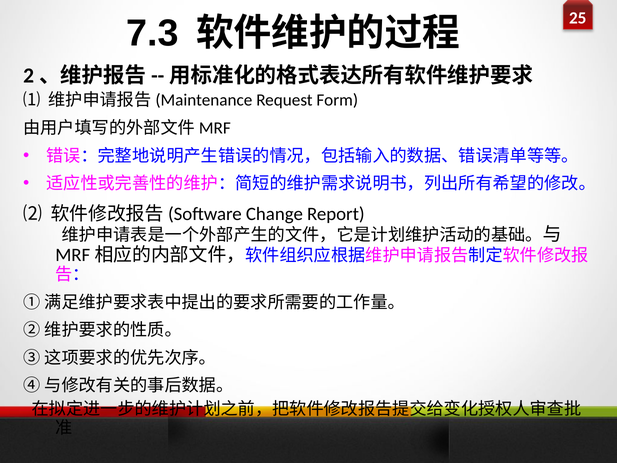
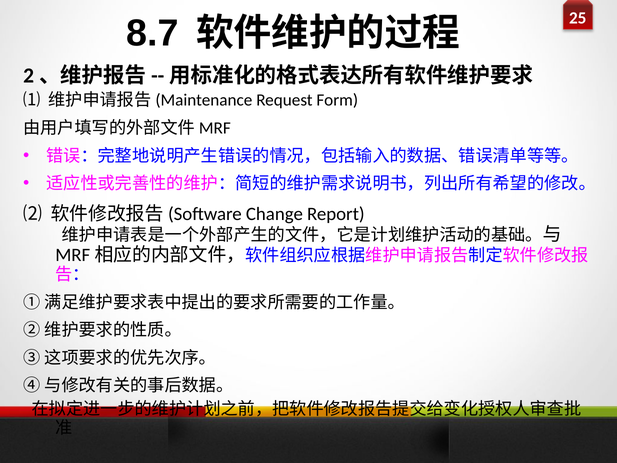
7.3: 7.3 -> 8.7 (152, 33)
